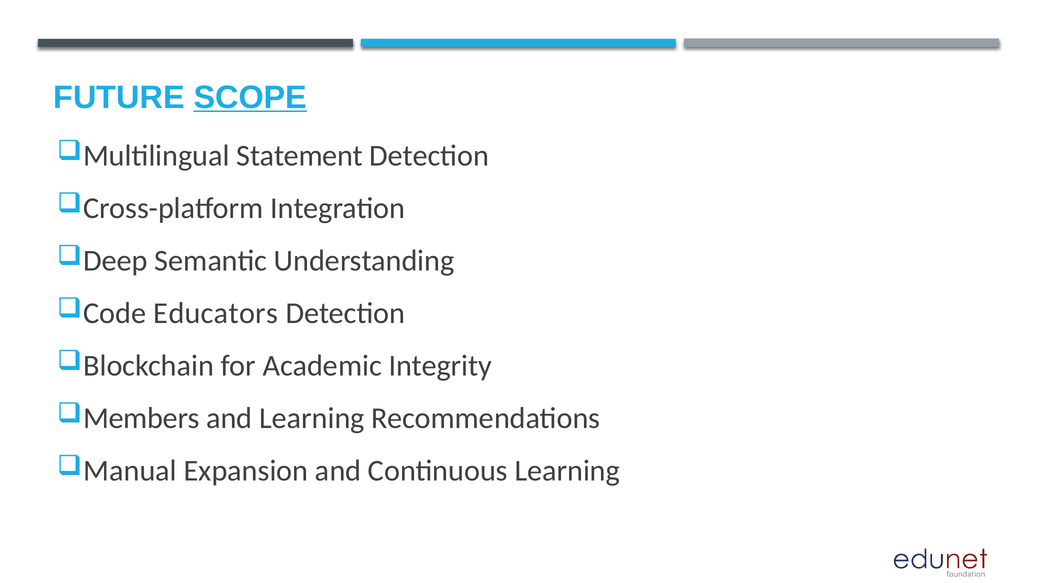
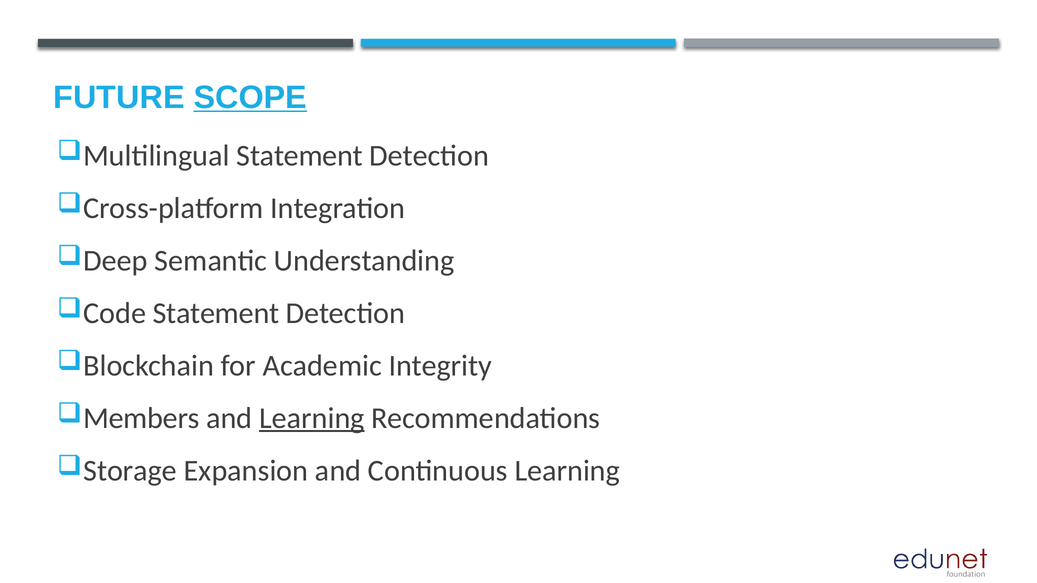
Code Educators: Educators -> Statement (216, 313)
Learning underline: none -> present (312, 418)
Manual: Manual -> Storage (130, 471)
